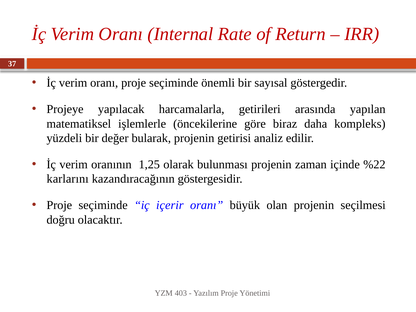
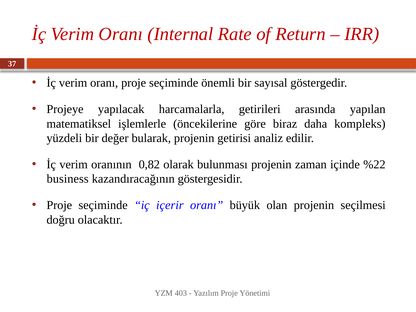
1,25: 1,25 -> 0,82 (149, 164)
karlarını: karlarını -> business (68, 179)
